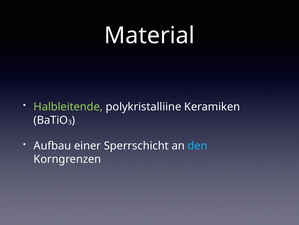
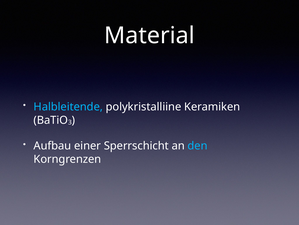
Halbleitende colour: light green -> light blue (68, 107)
